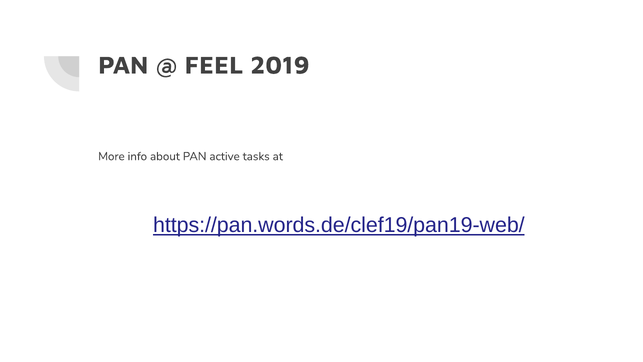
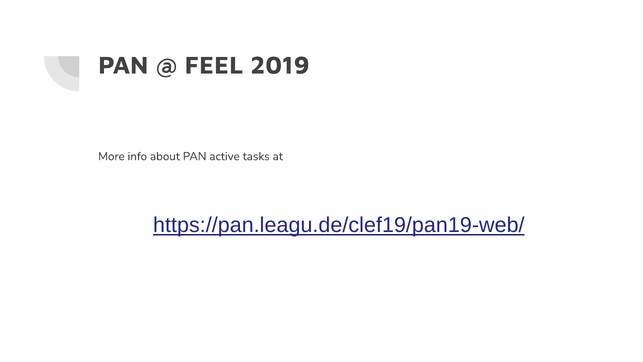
https://pan.words.de/clef19/pan19-web/: https://pan.words.de/clef19/pan19-web/ -> https://pan.leagu.de/clef19/pan19-web/ (339, 225)
